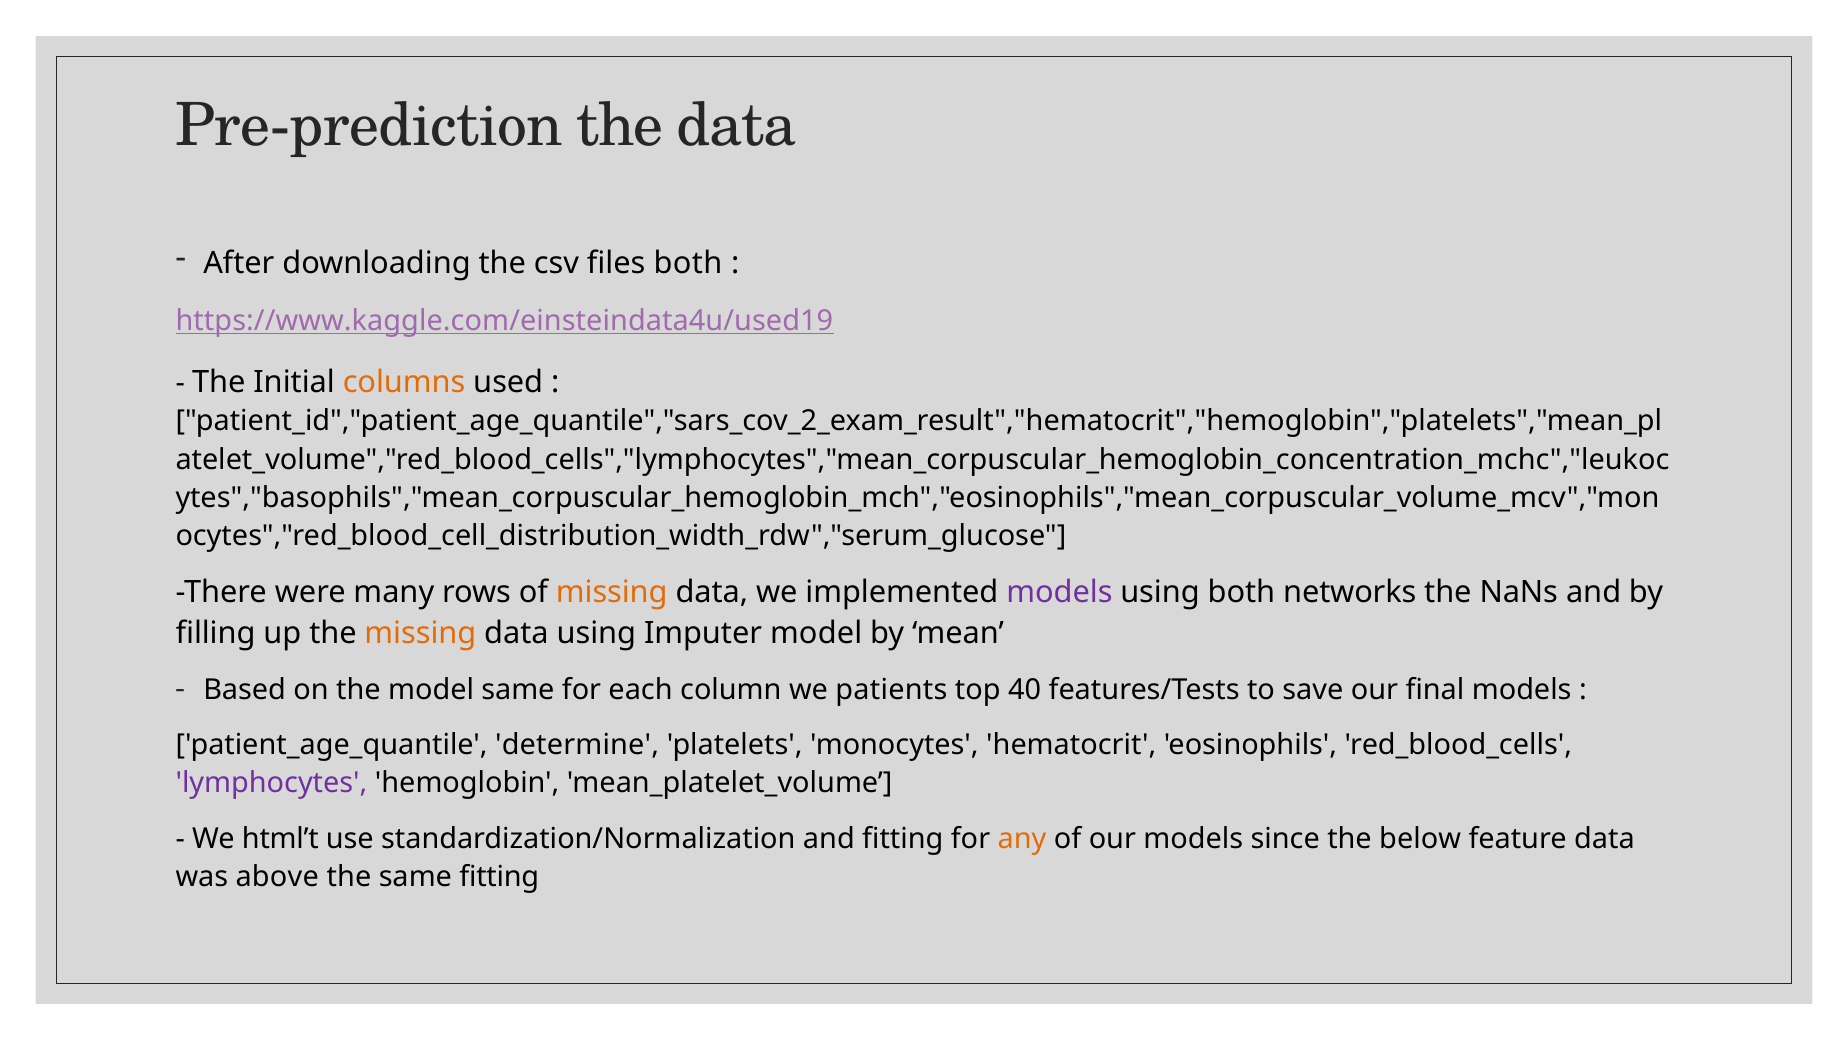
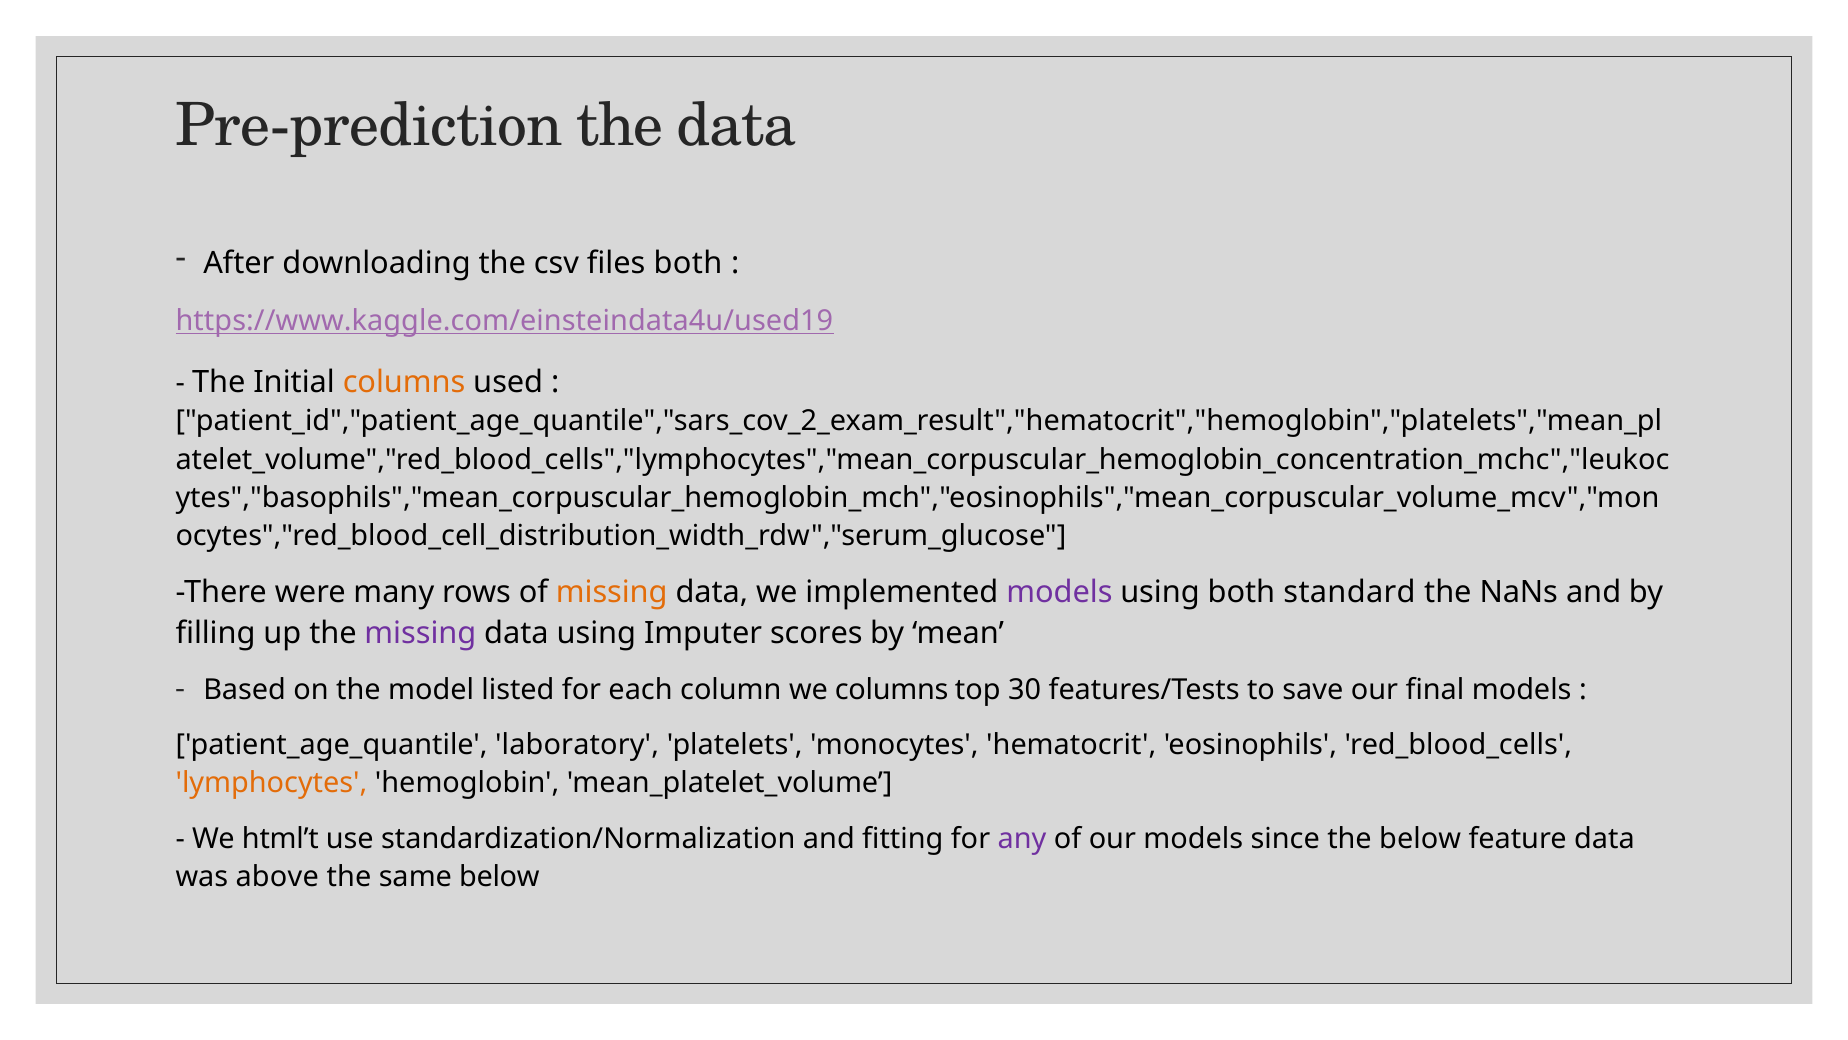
networks: networks -> standard (1350, 592)
missing colour: orange -> purple (420, 633)
Imputer model: model -> scores (816, 633)
model same: same -> listed (518, 689)
we patients: patients -> columns (892, 689)
40: 40 -> 30 (1025, 689)
determine: determine -> laboratory (577, 745)
lymphocytes colour: purple -> orange (271, 783)
any colour: orange -> purple (1022, 838)
same fitting: fitting -> below (499, 876)
